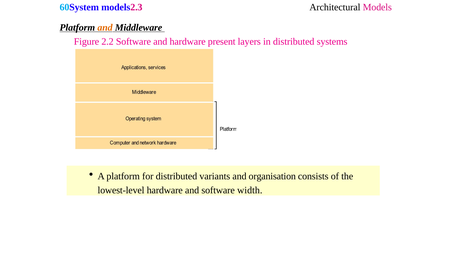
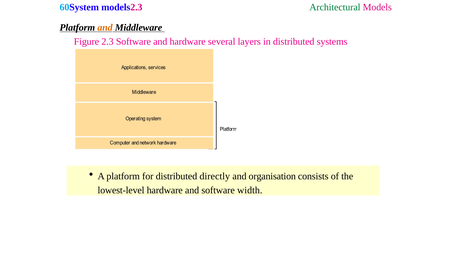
Architectural colour: black -> green (335, 7)
2.2: 2.2 -> 2.3 (108, 42)
present: present -> several (222, 42)
variants: variants -> directly (215, 176)
